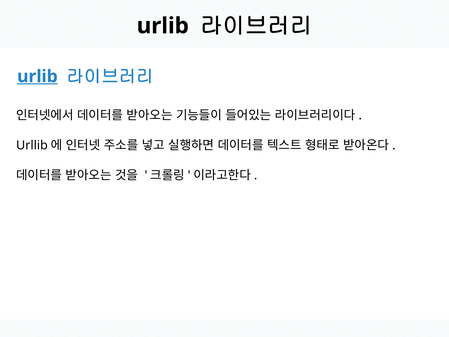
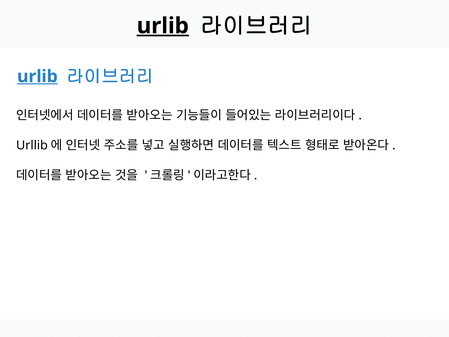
urlib underline: none -> present (163, 26)
